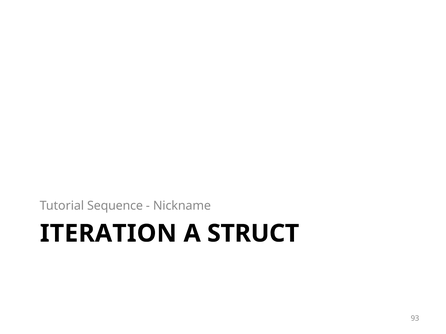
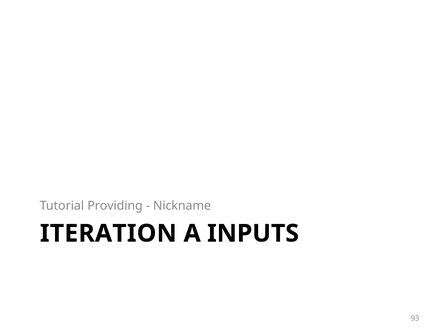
Sequence: Sequence -> Providing (115, 206)
STRUCT: STRUCT -> INPUTS (253, 234)
